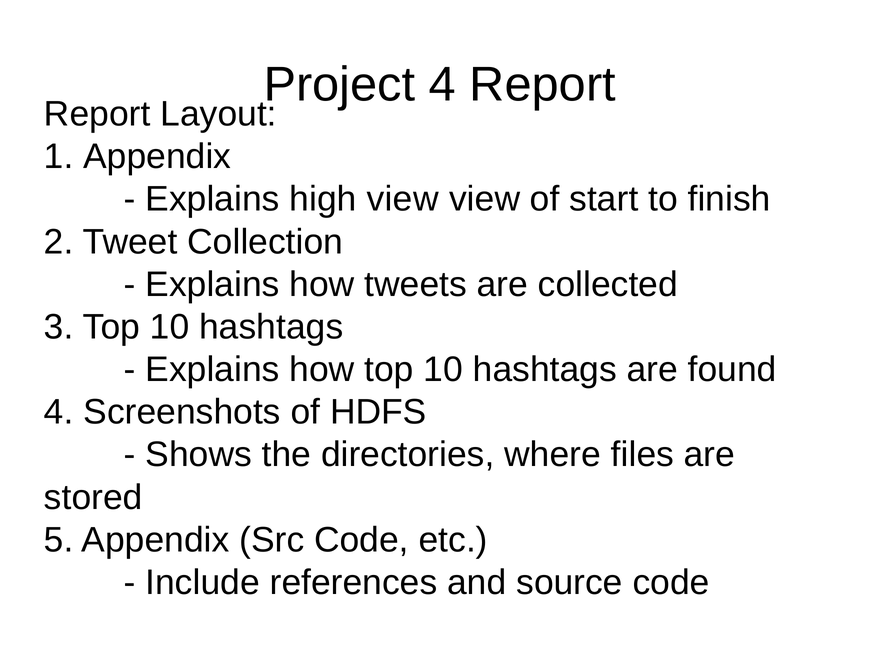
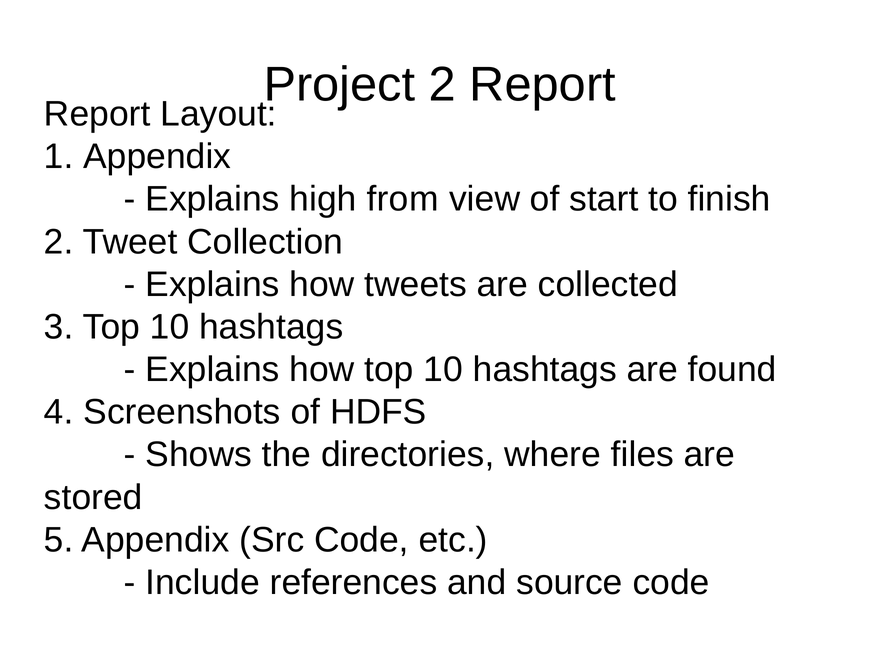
Project 4: 4 -> 2 (442, 85)
high view: view -> from (403, 199)
